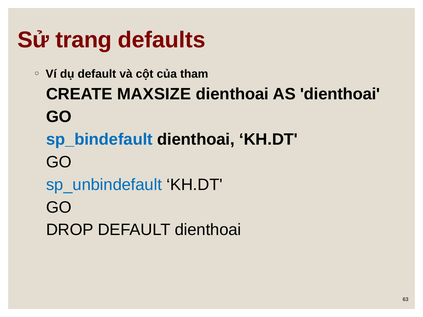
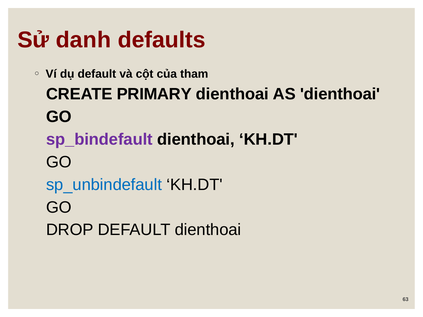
trang: trang -> danh (83, 40)
MAXSIZE: MAXSIZE -> PRIMARY (154, 94)
sp_bindefault colour: blue -> purple (99, 140)
